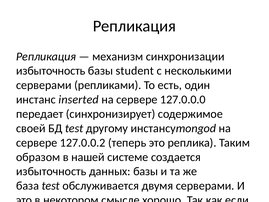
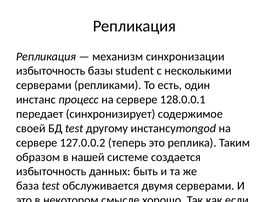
inserted: inserted -> процесс (79, 99)
127.0.0.0: 127.0.0.0 -> 128.0.0.1 (183, 99)
данных базы: базы -> быть (146, 171)
